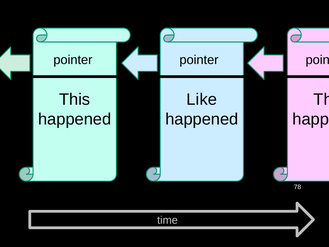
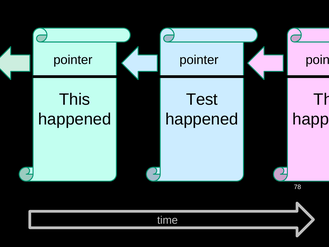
Like: Like -> Test (202, 99)
